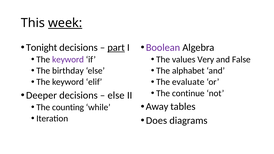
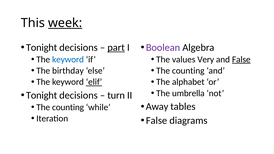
keyword colour: purple -> blue (68, 59)
False underline: none -> present (241, 59)
alphabet: alphabet -> counting (188, 71)
elif underline: none -> present (94, 82)
evaluate: evaluate -> alphabet (188, 82)
continue: continue -> umbrella (188, 93)
Deeper: Deeper -> Tonight (42, 95)
else: else -> turn (116, 95)
Does: Does -> False (157, 121)
